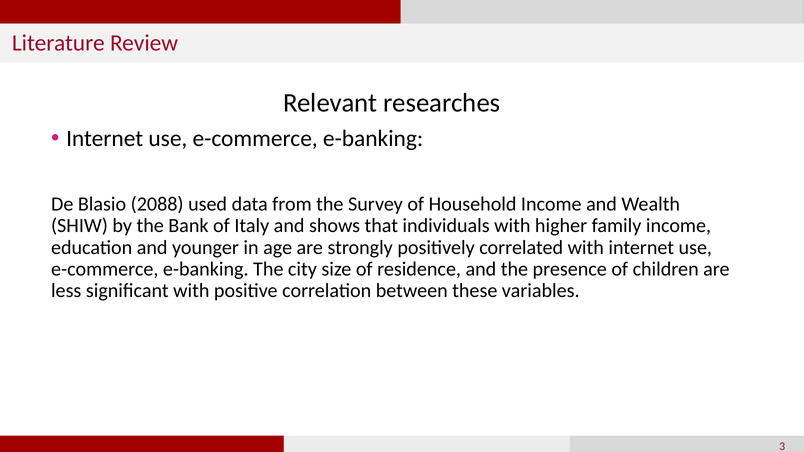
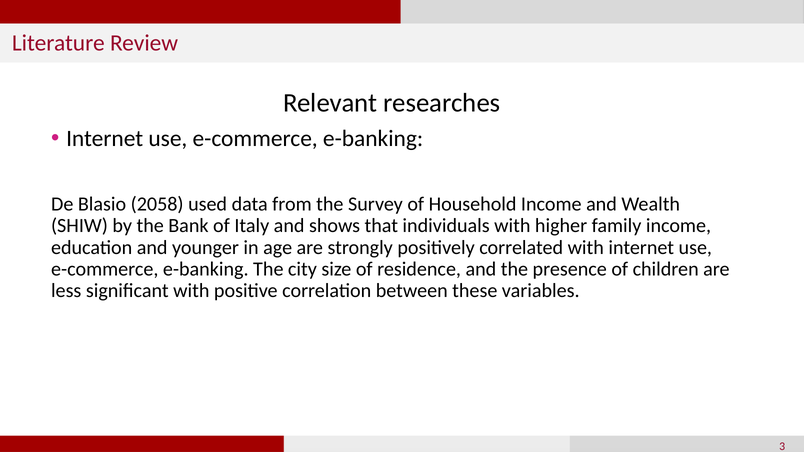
2088: 2088 -> 2058 (157, 204)
